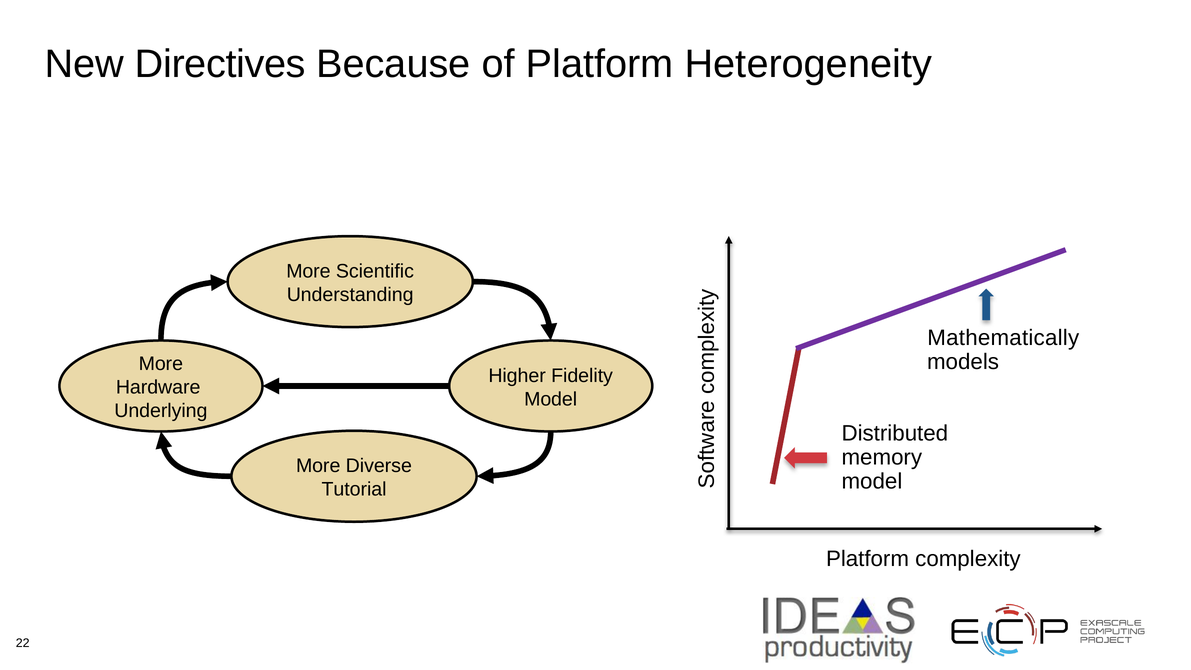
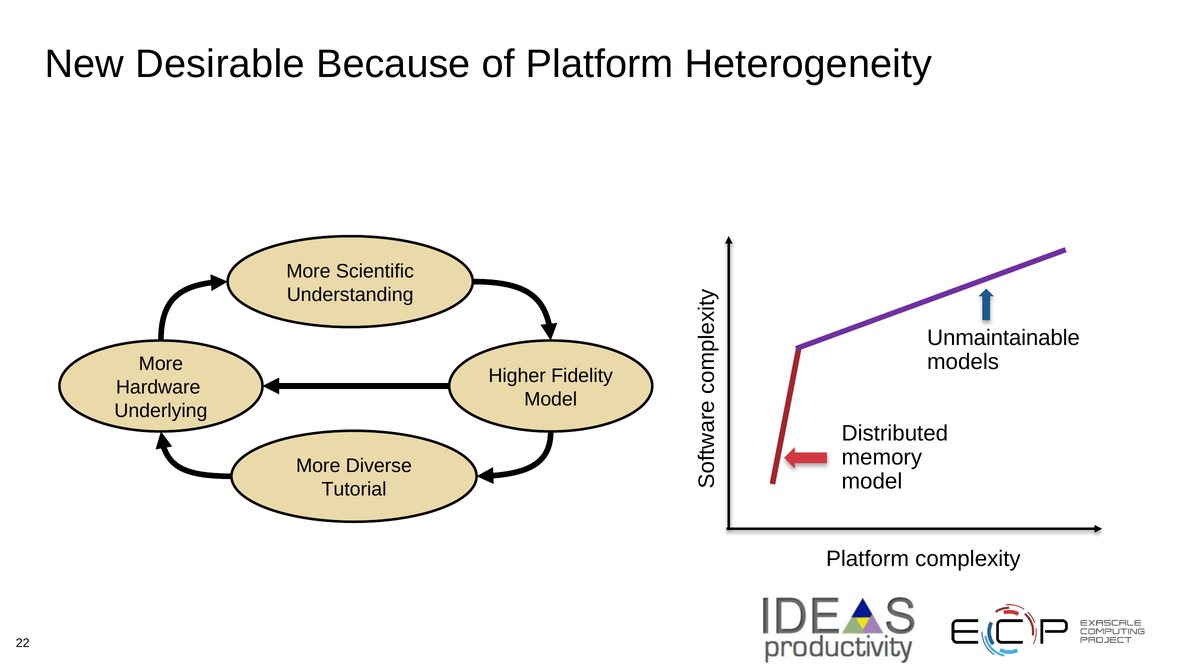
Directives: Directives -> Desirable (220, 64)
Mathematically: Mathematically -> Unmaintainable (1003, 338)
